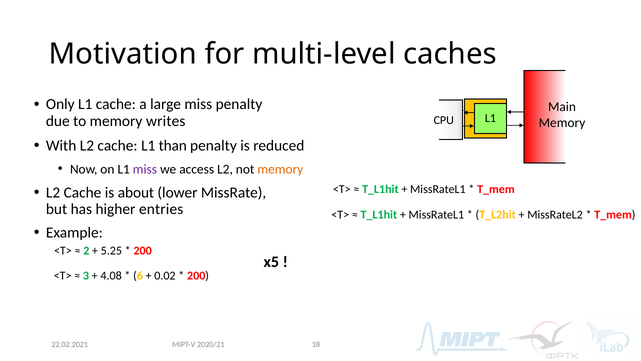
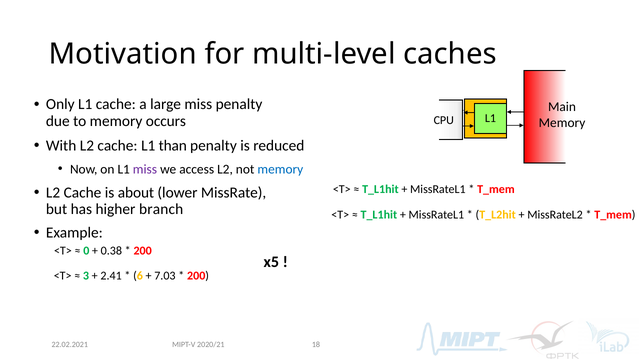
writes: writes -> occurs (166, 121)
memory colour: orange -> blue (280, 169)
entries: entries -> branch (161, 209)
2: 2 -> 0 (86, 251)
5.25: 5.25 -> 0.38 (111, 251)
4.08: 4.08 -> 2.41 (111, 276)
0.02: 0.02 -> 7.03 (165, 276)
